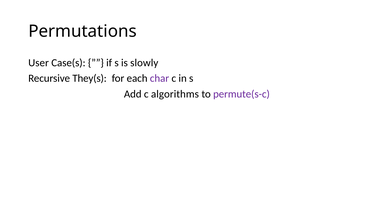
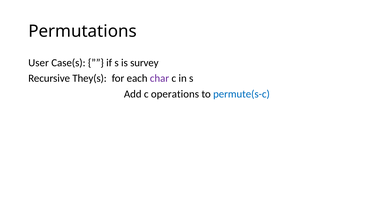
slowly: slowly -> survey (144, 63)
algorithms: algorithms -> operations (175, 94)
permute(s-c colour: purple -> blue (241, 94)
